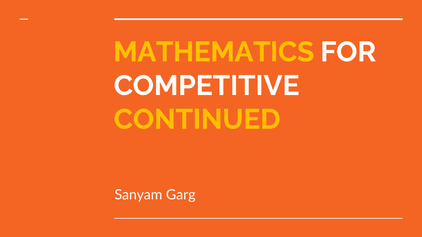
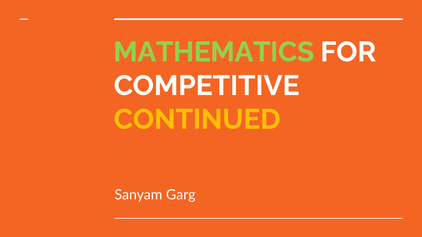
MATHEMATICS colour: yellow -> light green (214, 52)
